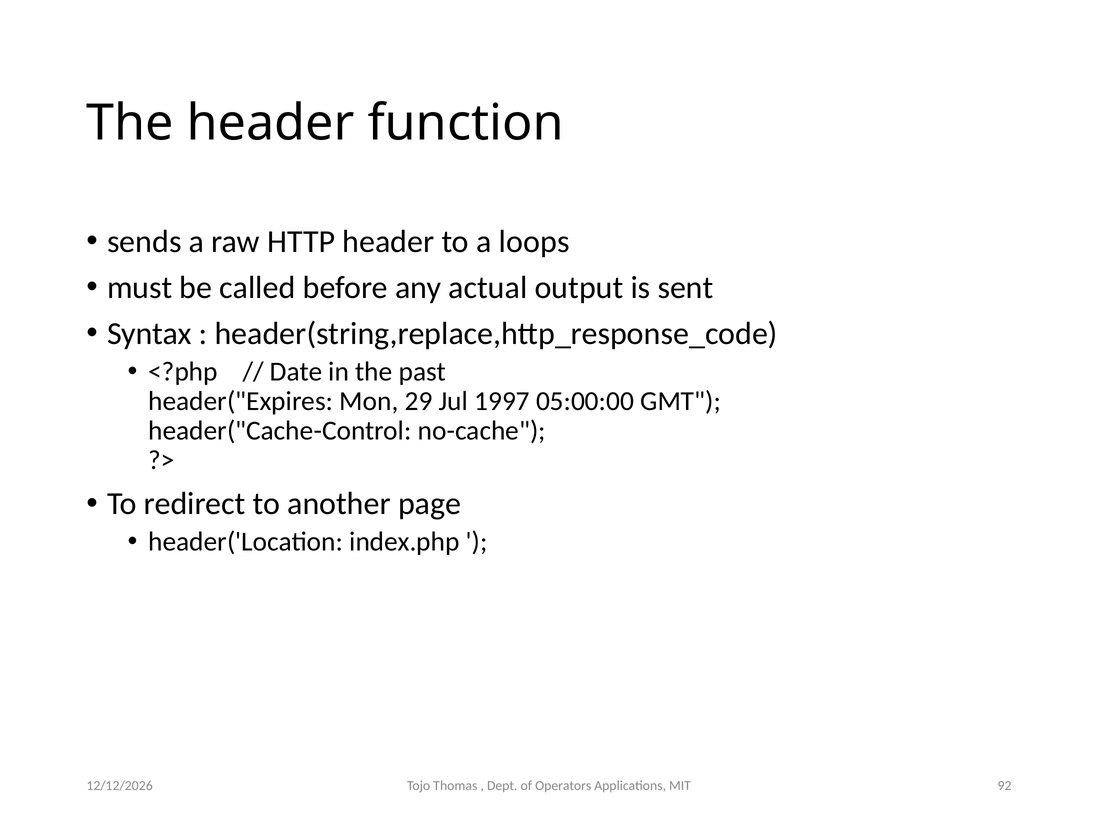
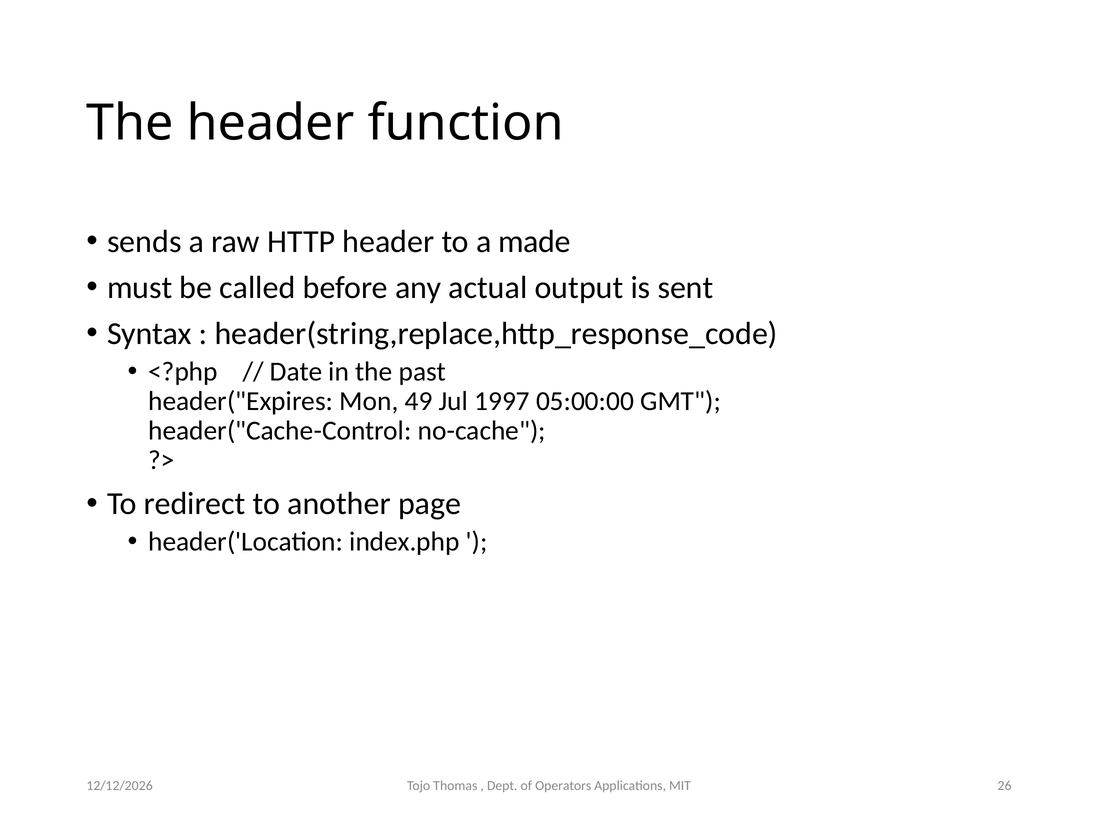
loops: loops -> made (535, 242)
29: 29 -> 49 (419, 401)
92: 92 -> 26 (1005, 786)
